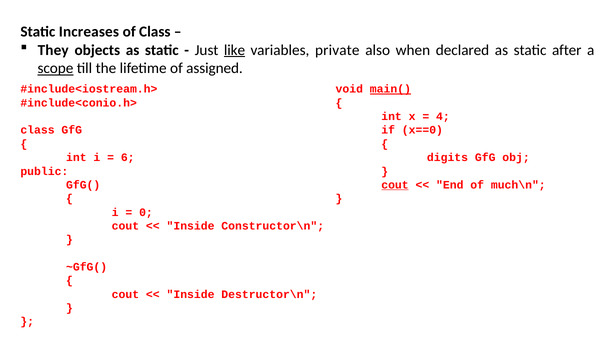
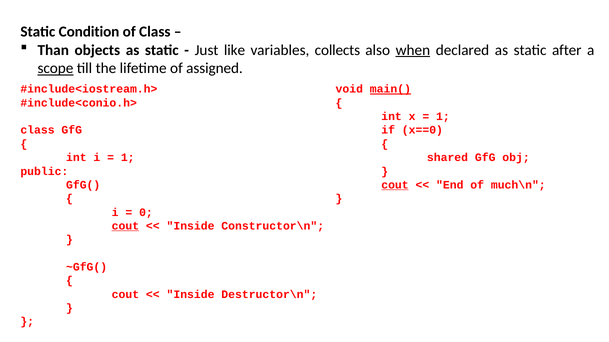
Increases: Increases -> Condition (89, 32)
They: They -> Than (53, 50)
like underline: present -> none (235, 50)
private: private -> collects (337, 50)
when underline: none -> present (413, 50)
4: 4 -> 1 (443, 117)
6: 6 -> 1 (128, 158)
digits: digits -> shared (448, 158)
cout underline: none -> present (125, 226)
